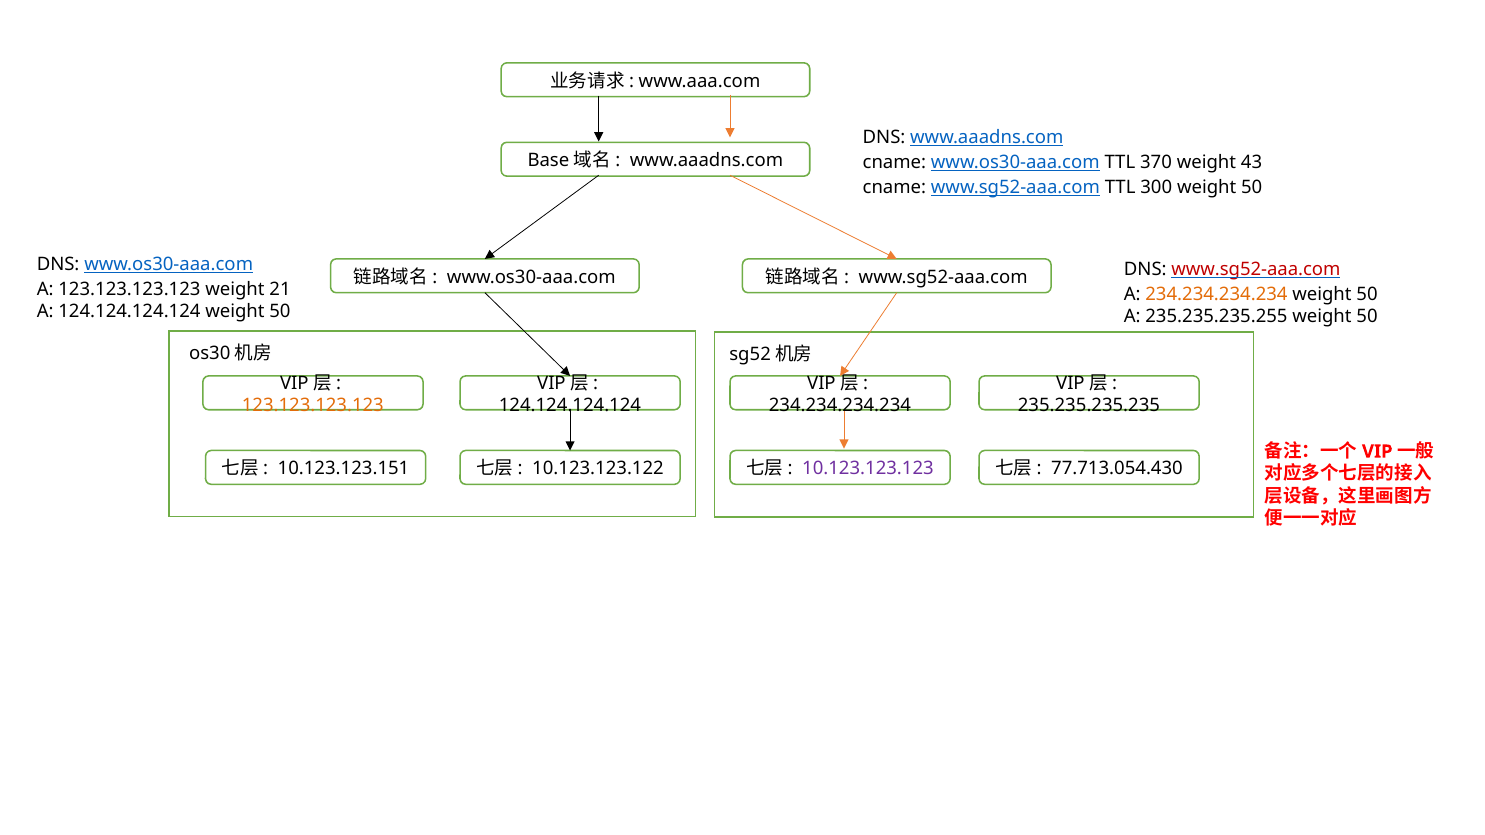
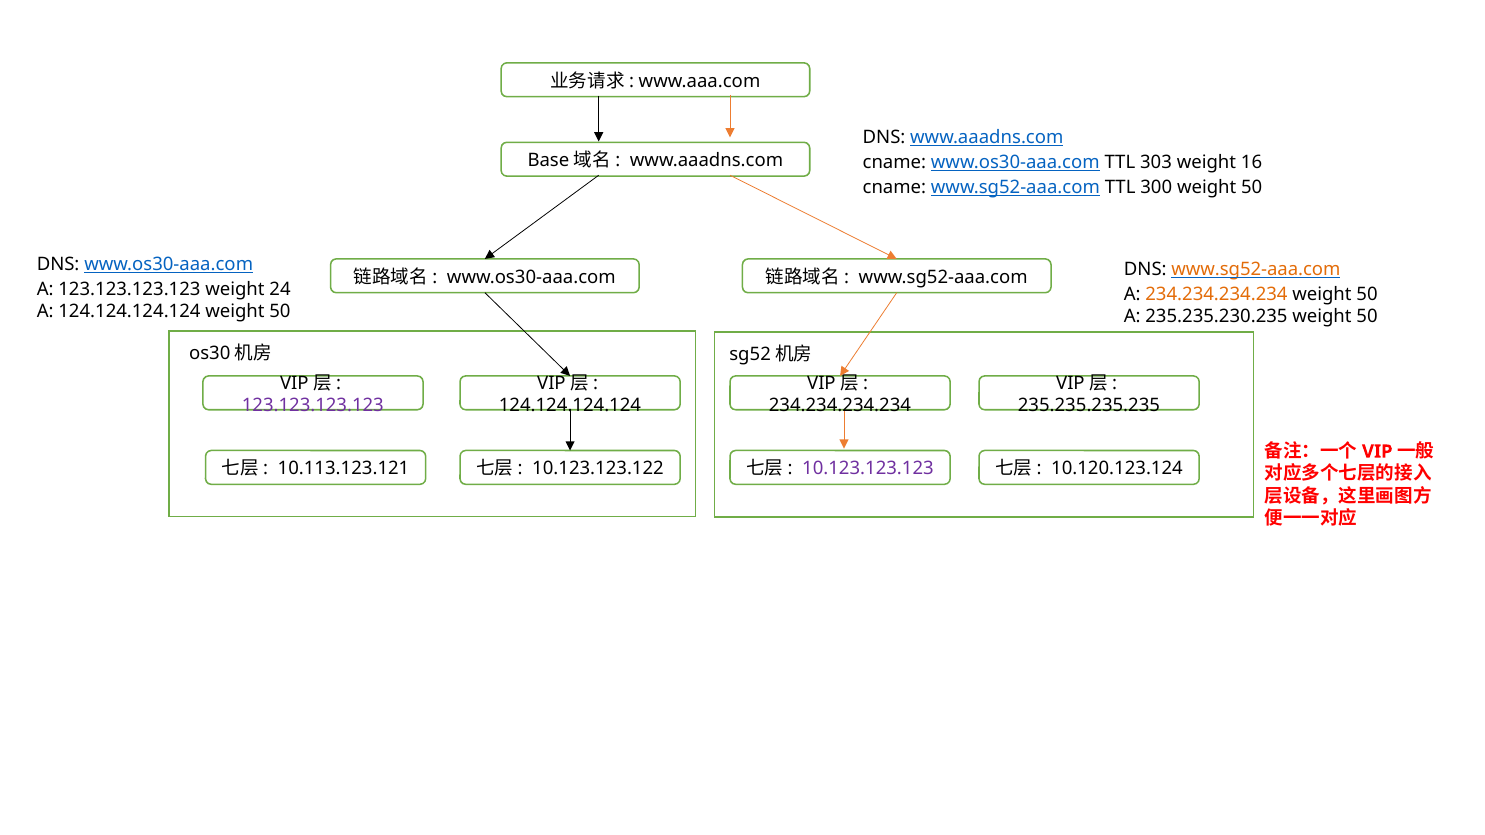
370: 370 -> 303 (1156, 162)
43: 43 -> 16 (1252, 162)
www.sg52-aaa.com colour: red -> orange (1256, 269)
21: 21 -> 24 (280, 290)
235.235.235.255: 235.235.235.255 -> 235.235.230.235 (1216, 317)
123.123.123.123 colour: orange -> purple (313, 405)
10.123.123.151: 10.123.123.151 -> 10.113.123.121 (344, 469)
77.713.054.430: 77.713.054.430 -> 10.120.123.124 (1117, 469)
